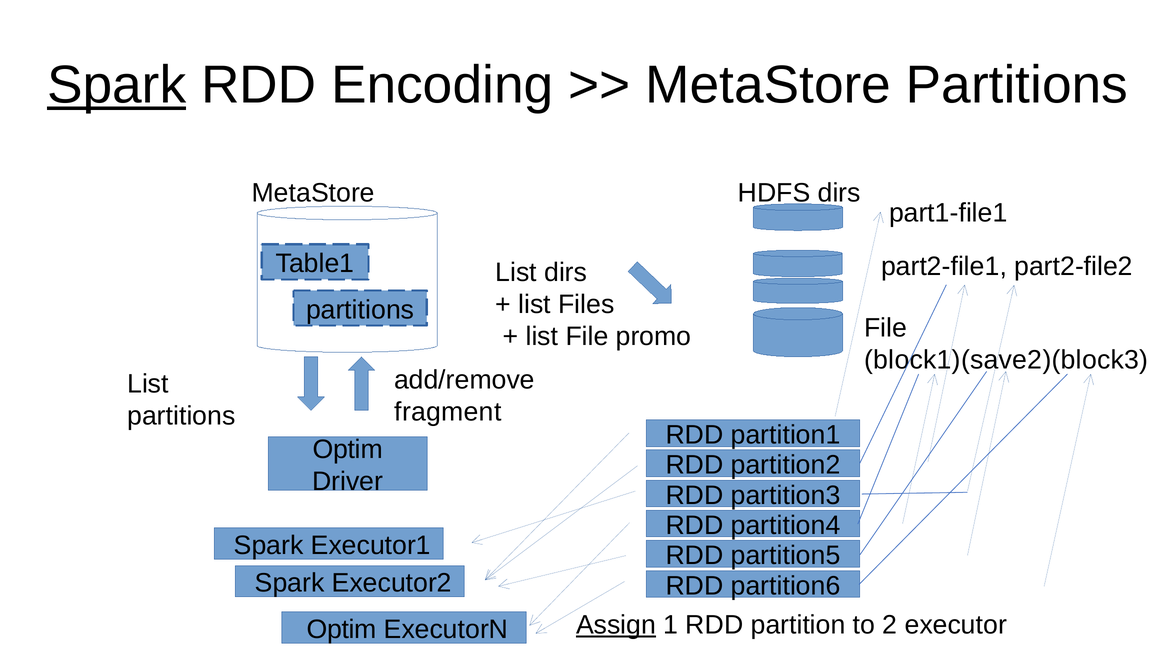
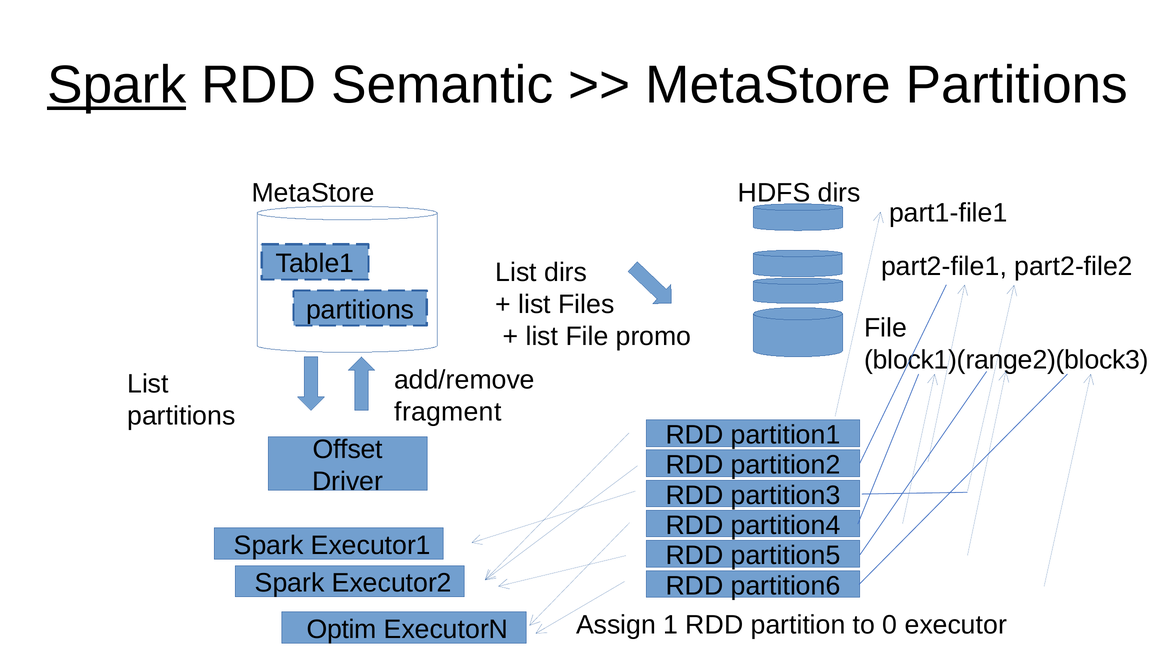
Encoding: Encoding -> Semantic (442, 85)
block1)(save2)(block3: block1)(save2)(block3 -> block1)(range2)(block3 (1006, 360)
Optim: Optim -> Offset (348, 449)
Assign underline: present -> none (616, 625)
2: 2 -> 0 (890, 625)
